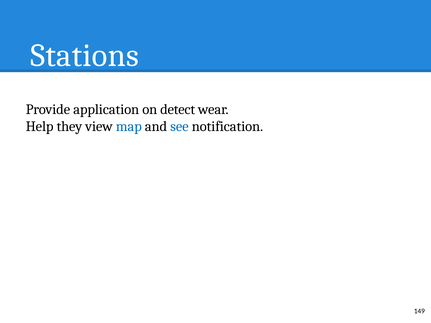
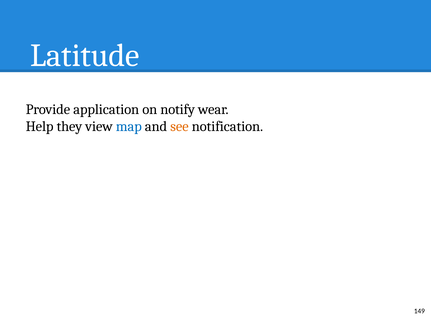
Stations: Stations -> Latitude (85, 56)
detect: detect -> notify (178, 109)
see colour: blue -> orange (179, 127)
